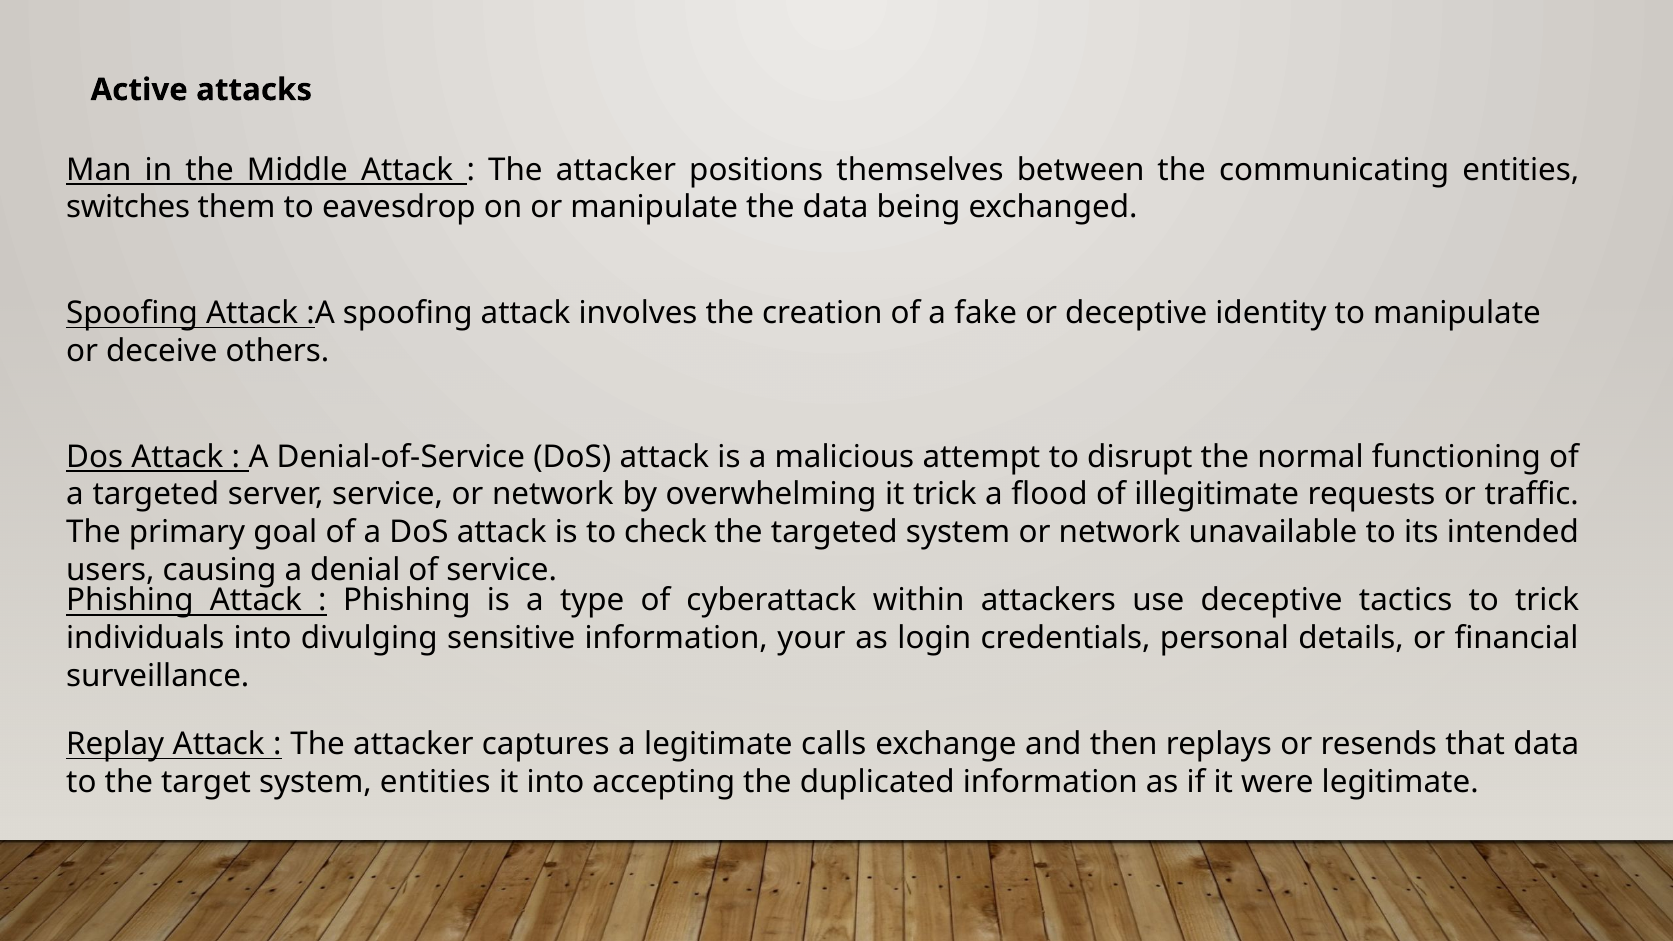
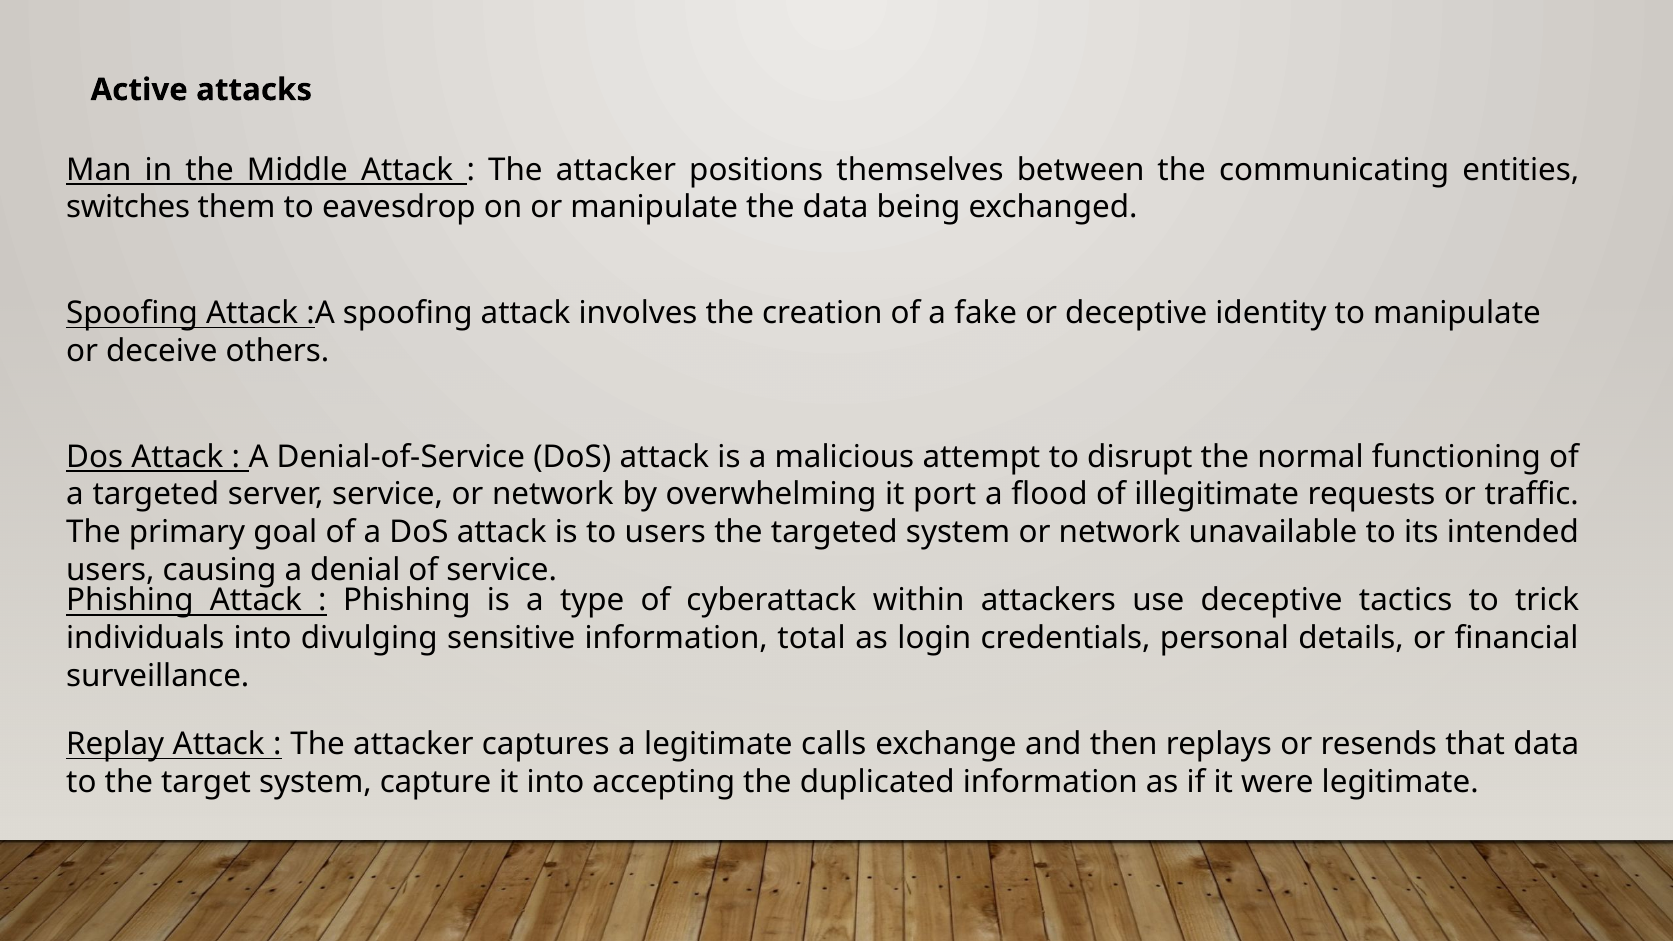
it trick: trick -> port (945, 495)
to check: check -> users (665, 532)
your: your -> total (812, 638)
system entities: entities -> capture (436, 782)
